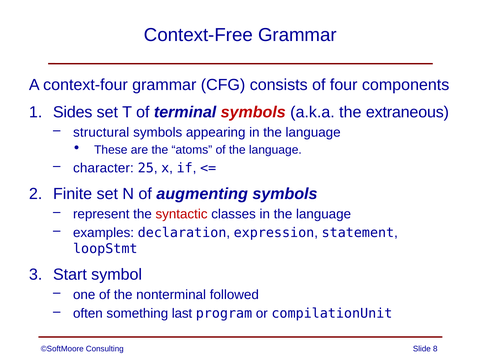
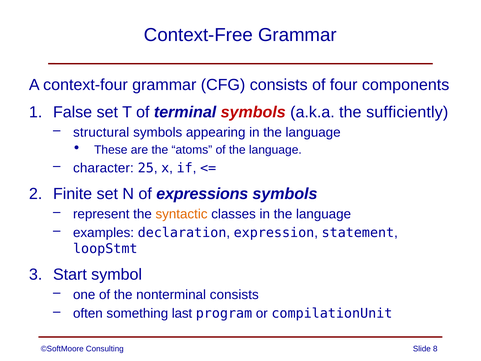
Sides: Sides -> False (73, 112)
extraneous: extraneous -> sufficiently (407, 112)
augmenting: augmenting -> expressions (202, 194)
syntactic colour: red -> orange (182, 214)
nonterminal followed: followed -> consists (234, 294)
